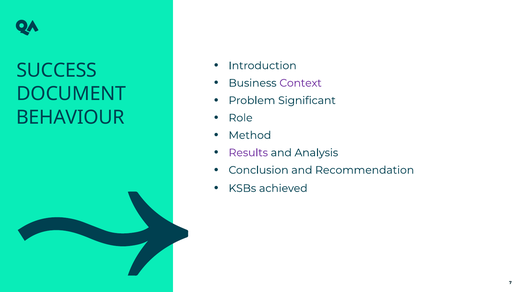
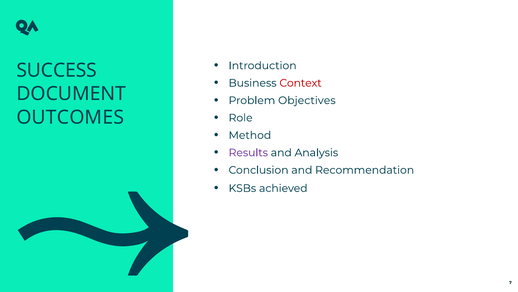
Context colour: purple -> red (301, 83)
Significant: Significant -> Objectives (307, 100)
BEHAVIOUR: BEHAVIOUR -> OUTCOMES (70, 117)
